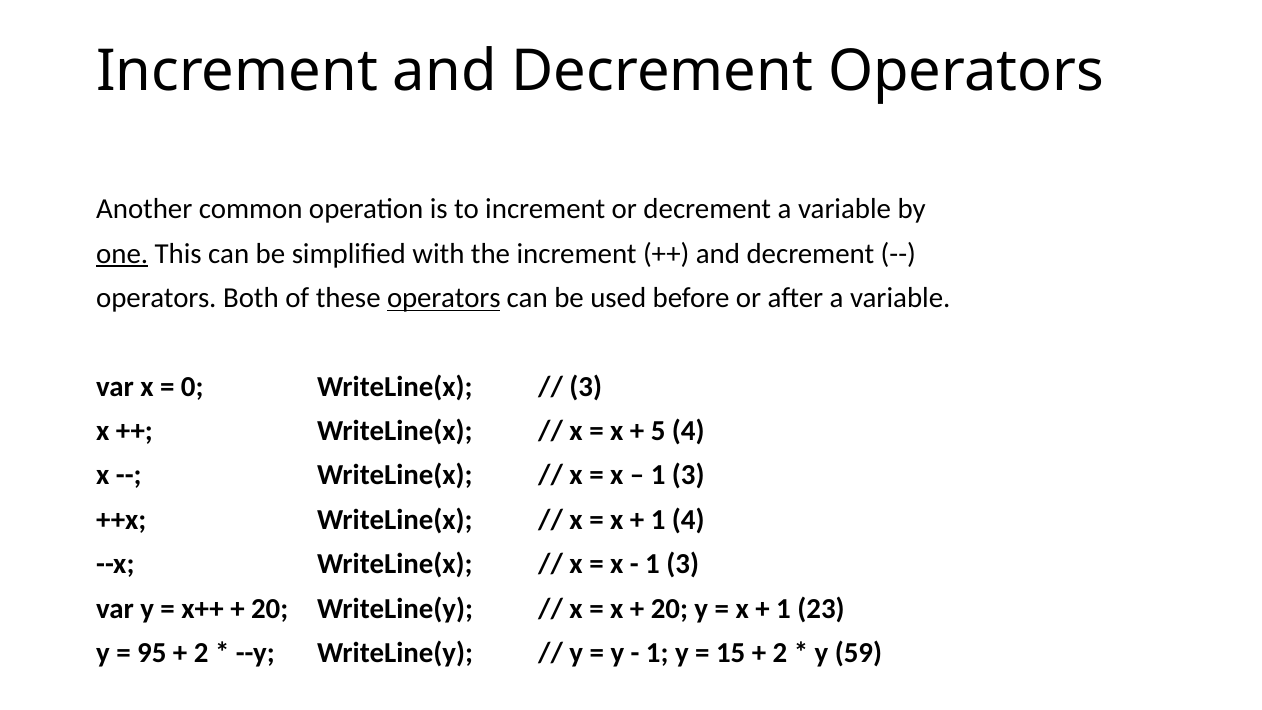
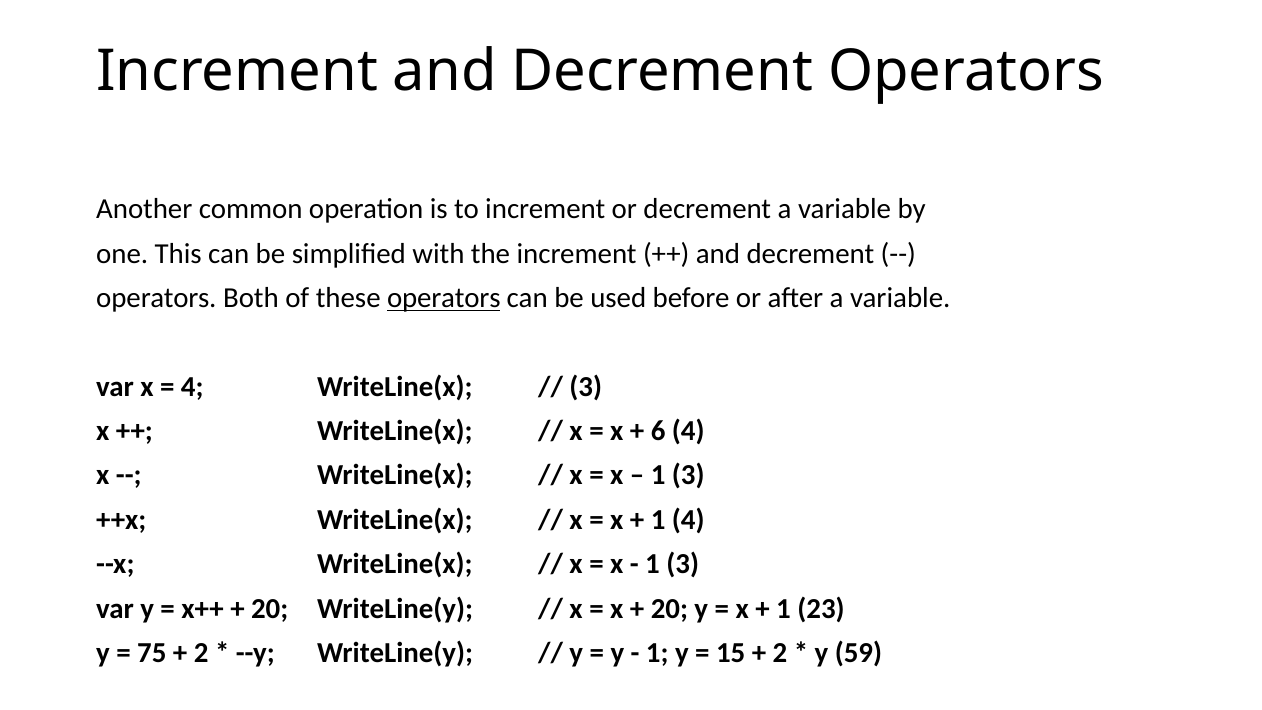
one underline: present -> none (122, 254)
0: 0 -> 4 (192, 387)
5: 5 -> 6 (658, 431)
95: 95 -> 75 (152, 653)
